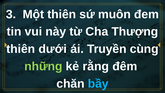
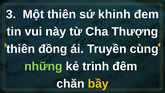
muôn: muôn -> khinh (114, 14)
dưới: dưới -> đồng (53, 49)
rằng: rằng -> trinh (96, 66)
bầy colour: light blue -> yellow (98, 84)
